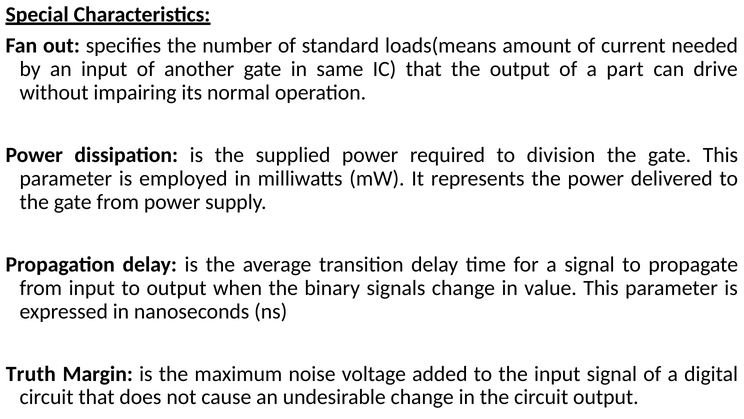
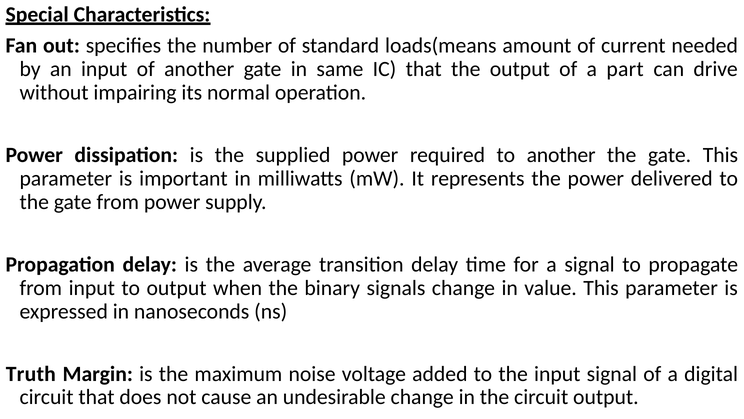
to division: division -> another (561, 155)
employed: employed -> important (183, 178)
